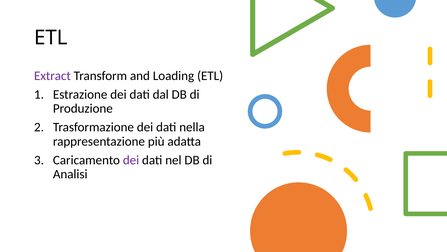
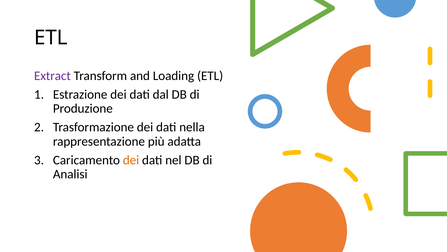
dei colour: purple -> orange (131, 160)
